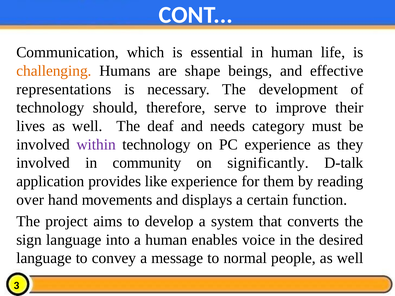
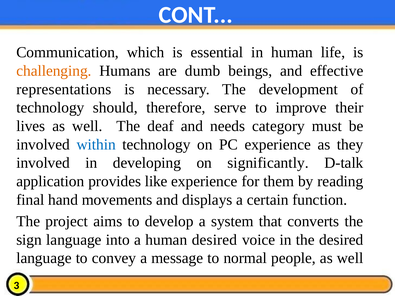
shape: shape -> dumb (203, 71)
within colour: purple -> blue (96, 145)
community: community -> developing (147, 163)
over: over -> final (30, 200)
human enables: enables -> desired (215, 240)
